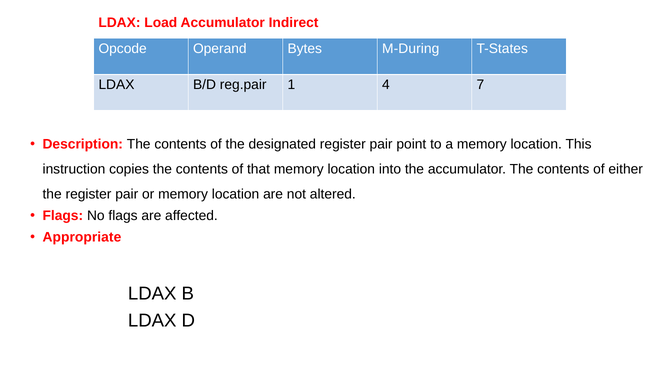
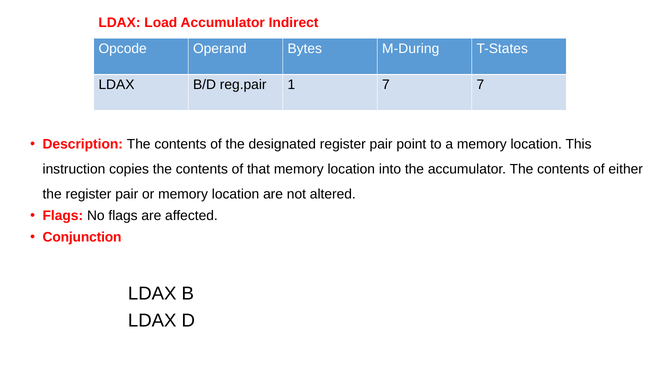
1 4: 4 -> 7 (386, 85)
Appropriate: Appropriate -> Conjunction (82, 237)
